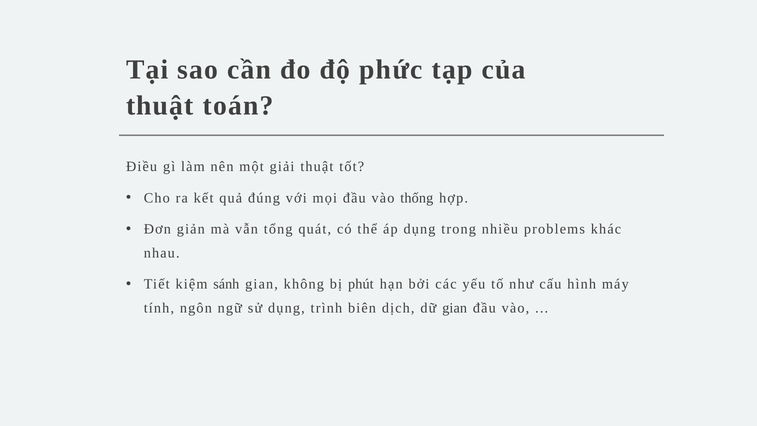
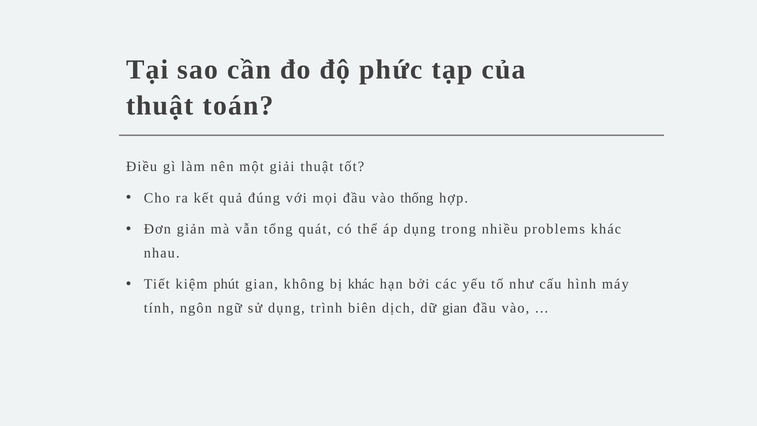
sánh: sánh -> phút (226, 284)
bị phút: phút -> khác (361, 284)
